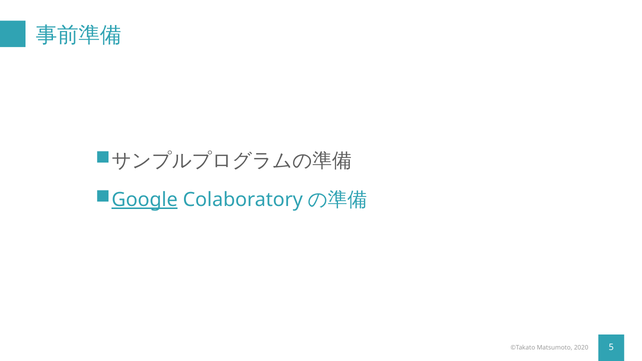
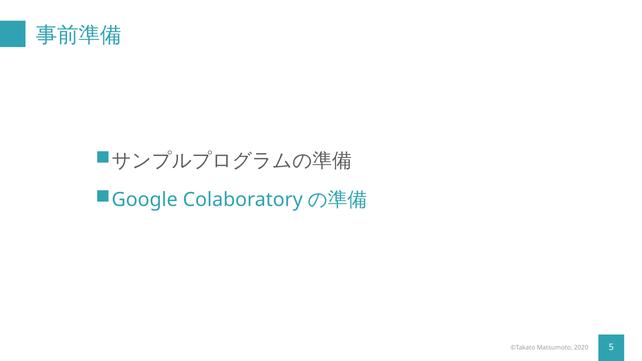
Google underline: present -> none (145, 200)
